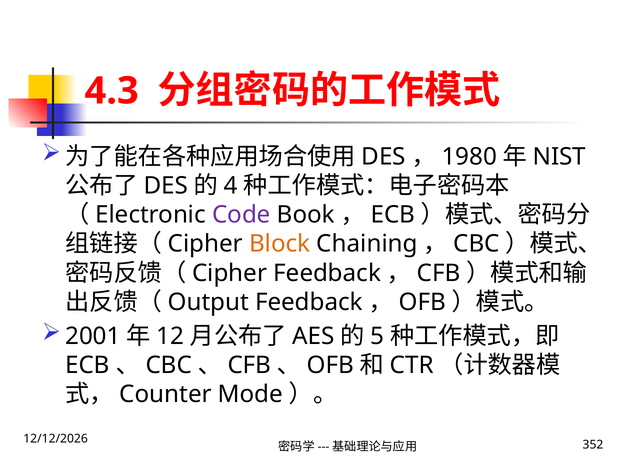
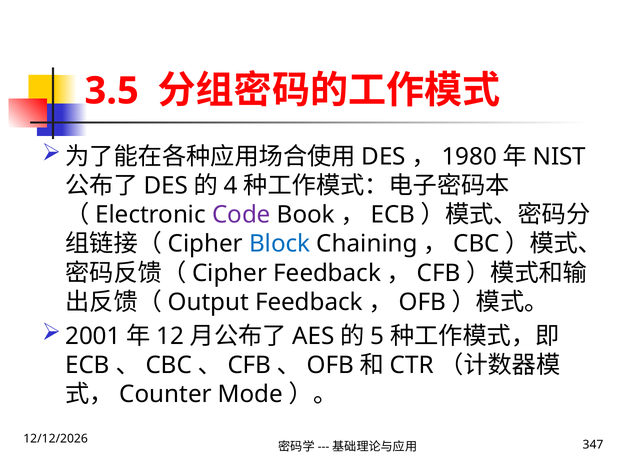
4.3: 4.3 -> 3.5 (112, 91)
Block colour: orange -> blue (280, 244)
352: 352 -> 347 (593, 445)
